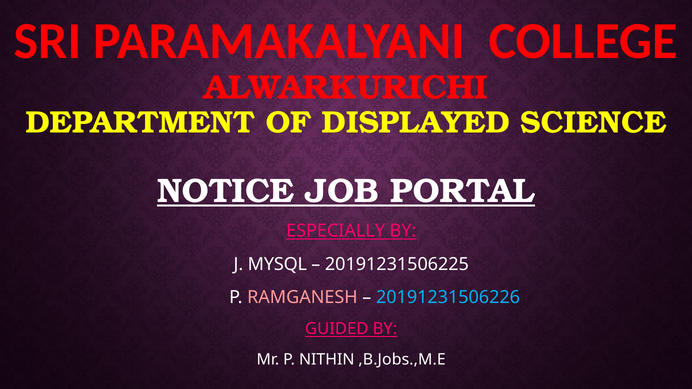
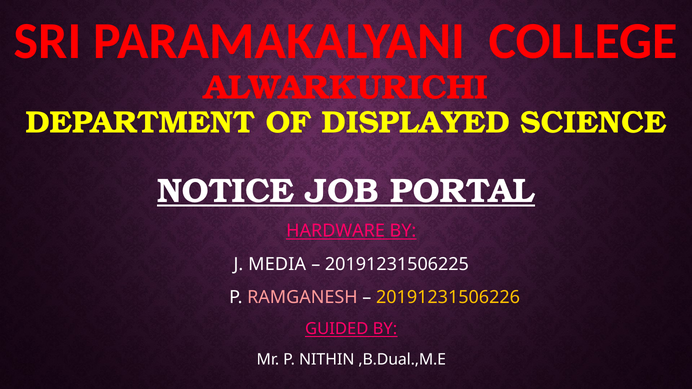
ESPECIALLY: ESPECIALLY -> HARDWARE (336, 231)
MYSQL: MYSQL -> MEDIA (277, 264)
20191231506226 colour: light blue -> yellow (448, 297)
,B.Jobs.,M.E: ,B.Jobs.,M.E -> ,B.Dual.,M.E (402, 360)
